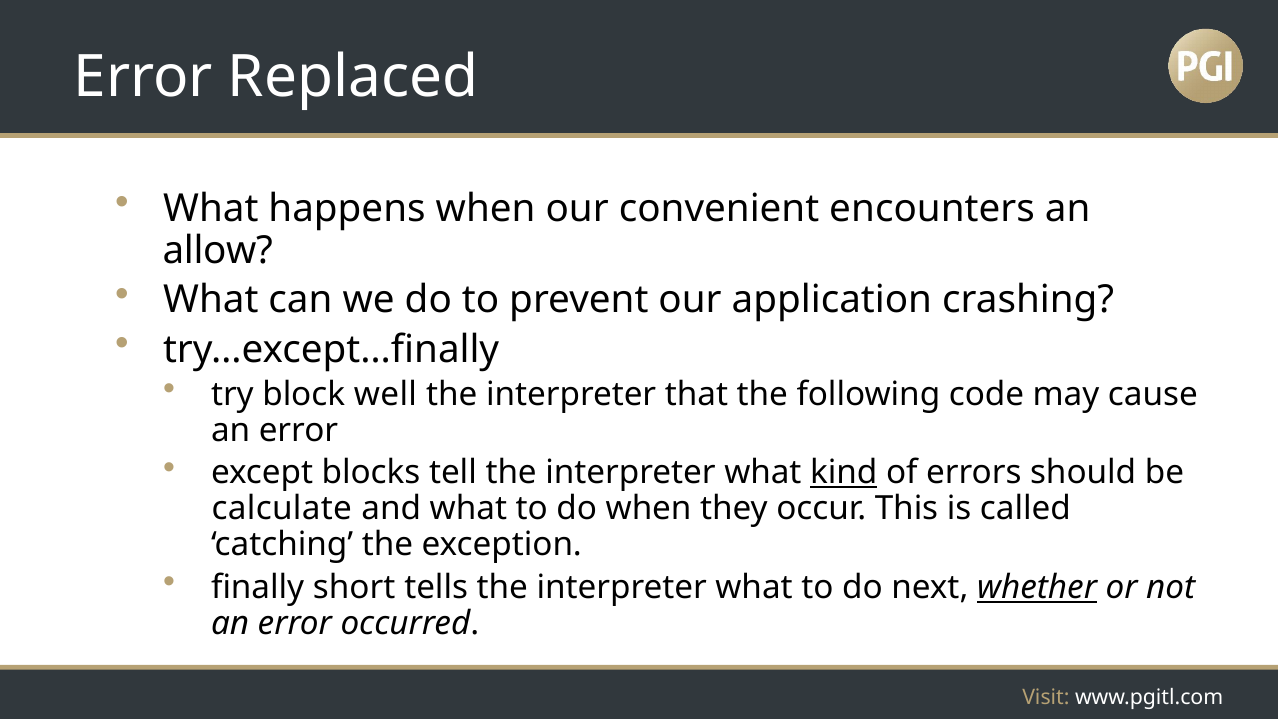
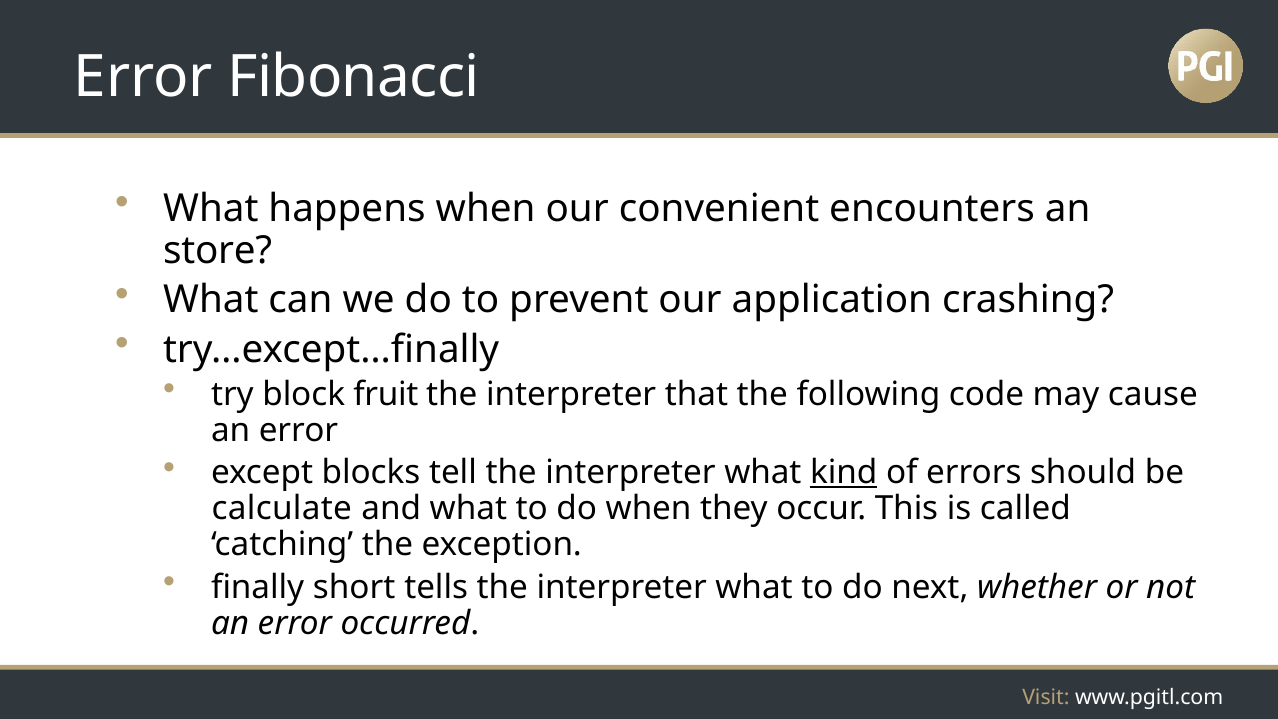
Replaced: Replaced -> Fibonacci (354, 77)
allow: allow -> store (218, 251)
well: well -> fruit (386, 394)
whether underline: present -> none (1037, 587)
